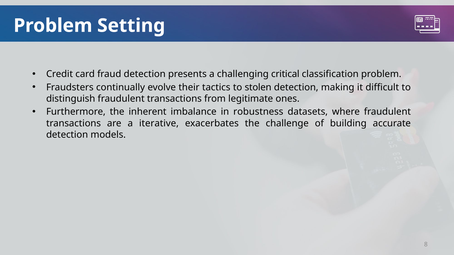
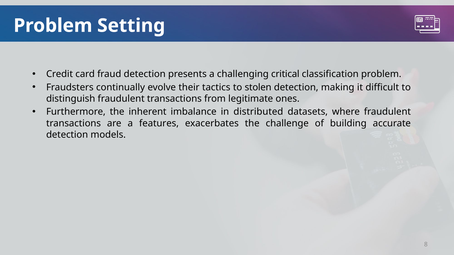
robustness: robustness -> distributed (258, 112)
iterative: iterative -> features (159, 123)
